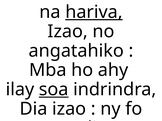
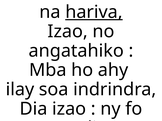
soa underline: present -> none (54, 90)
